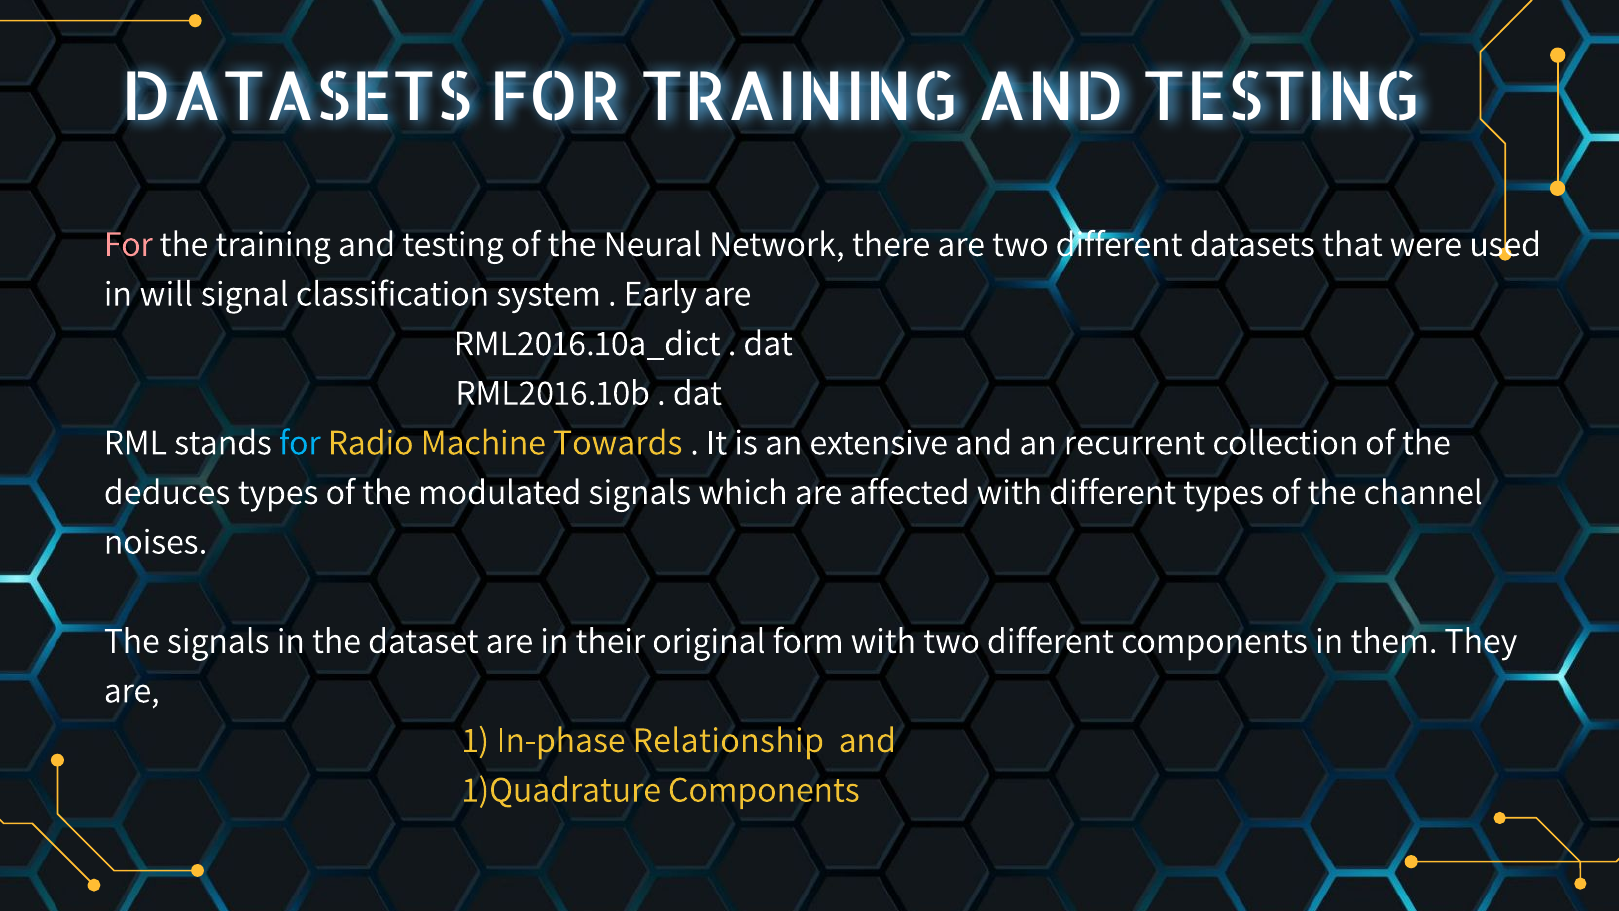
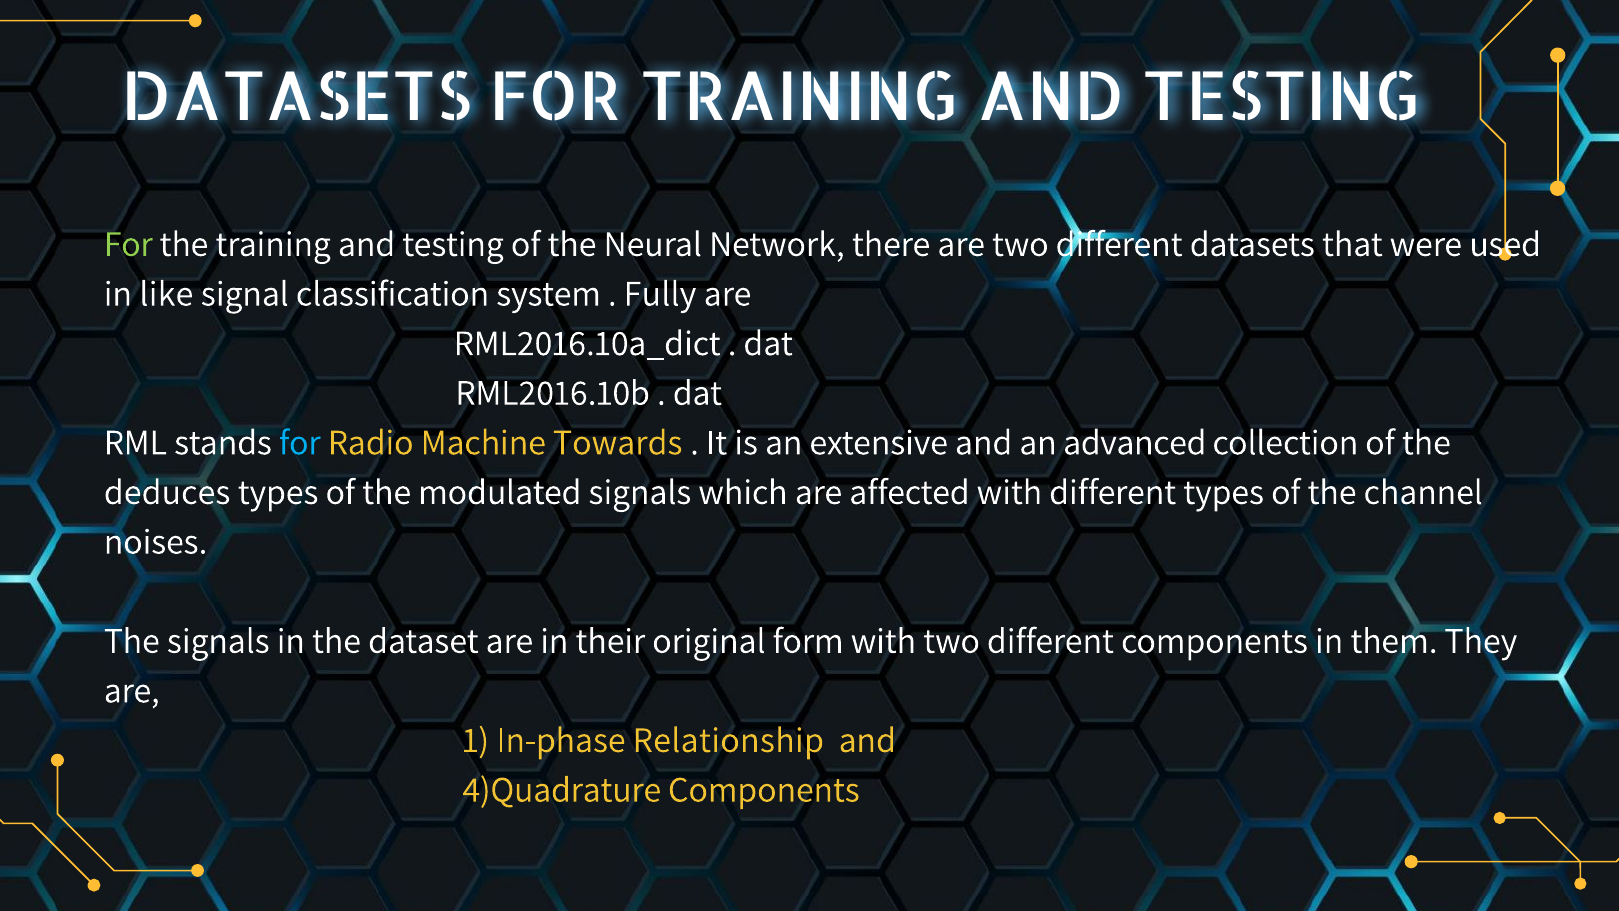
For colour: pink -> light green (128, 244)
will: will -> like (166, 294)
Early: Early -> Fully (660, 294)
recurrent: recurrent -> advanced (1135, 442)
1)Quadrature: 1)Quadrature -> 4)Quadrature (562, 789)
